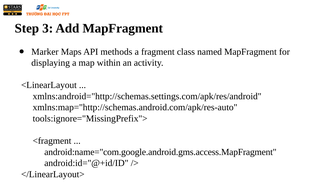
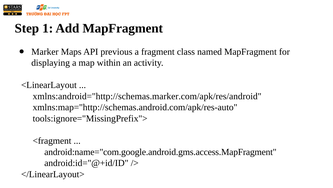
3: 3 -> 1 (48, 28)
methods: methods -> previous (116, 51)
xmlns:android="http://schemas.settings.com/apk/res/android: xmlns:android="http://schemas.settings.com/apk/res/android -> xmlns:android="http://schemas.marker.com/apk/res/android (147, 96)
